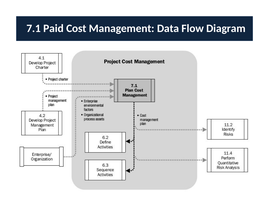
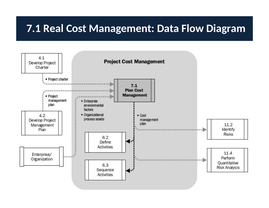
Paid: Paid -> Real (53, 28)
